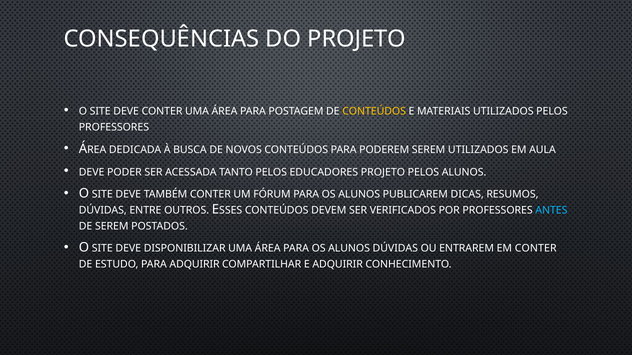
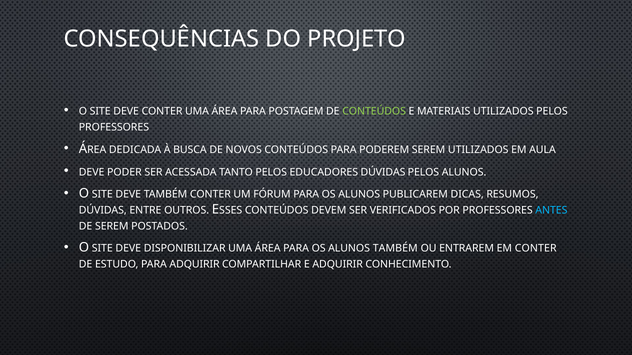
CONTEÚDOS colour: yellow -> light green (374, 112)
EDUCADORES PROJETO: PROJETO -> DÚVIDAS (383, 172)
ALUNOS DÚVIDAS: DÚVIDAS -> TAMBÉM (395, 249)
